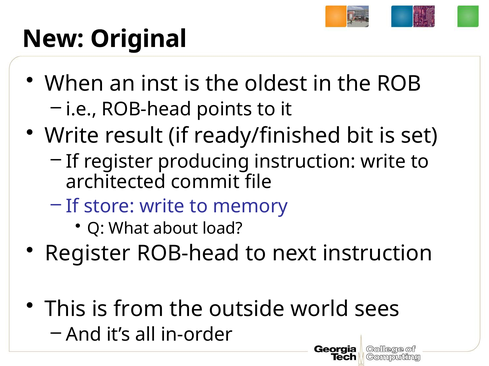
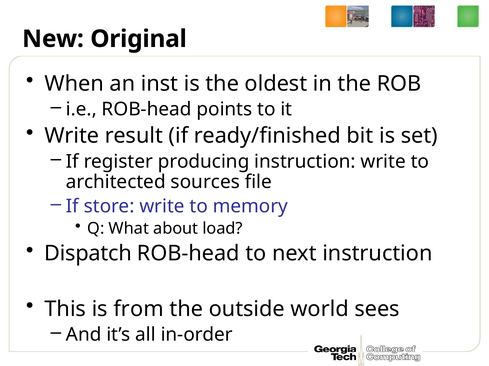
commit: commit -> sources (205, 182)
Register: Register -> Dispatch (88, 254)
